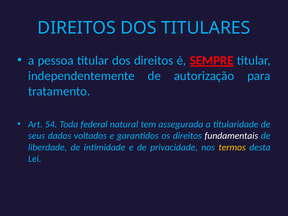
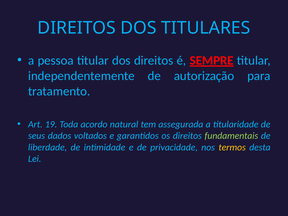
54: 54 -> 19 (51, 124)
federal: federal -> acordo (94, 124)
fundamentais colour: white -> light green (231, 136)
